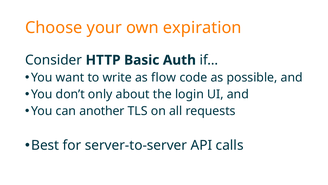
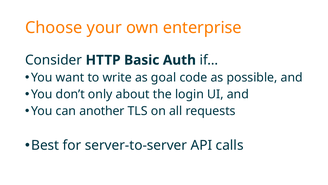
expiration: expiration -> enterprise (202, 28)
flow: flow -> goal (164, 77)
